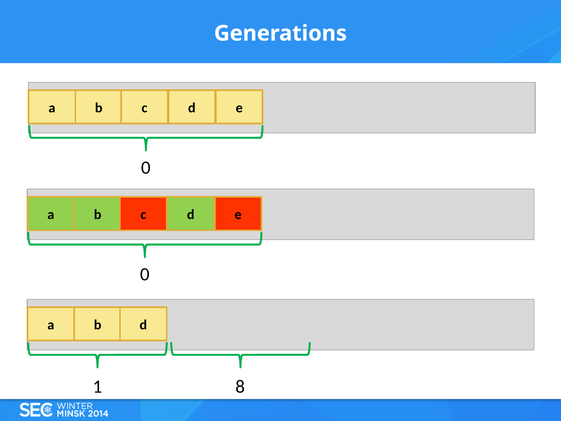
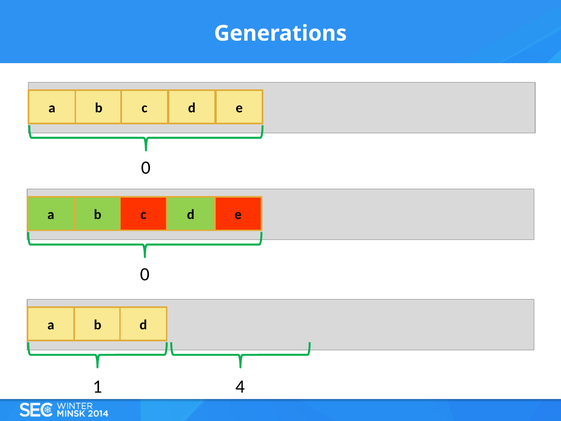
8: 8 -> 4 (240, 387)
